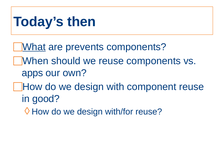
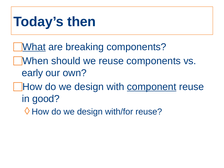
prevents: prevents -> breaking (85, 47)
apps: apps -> early (32, 73)
component underline: none -> present (152, 87)
